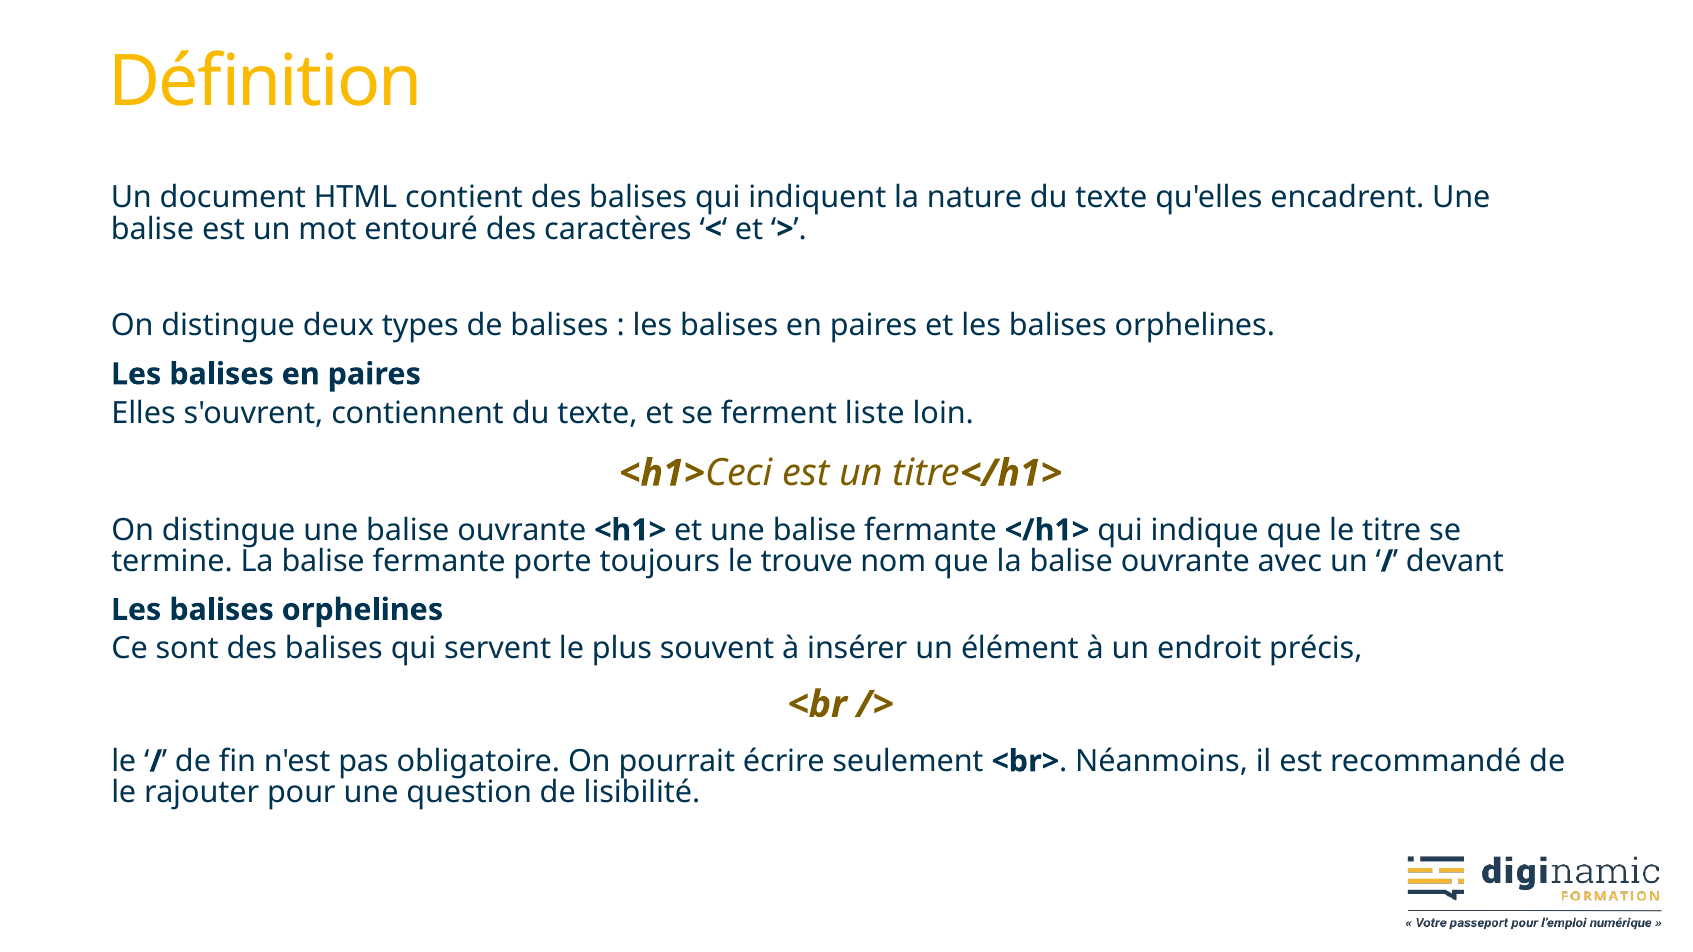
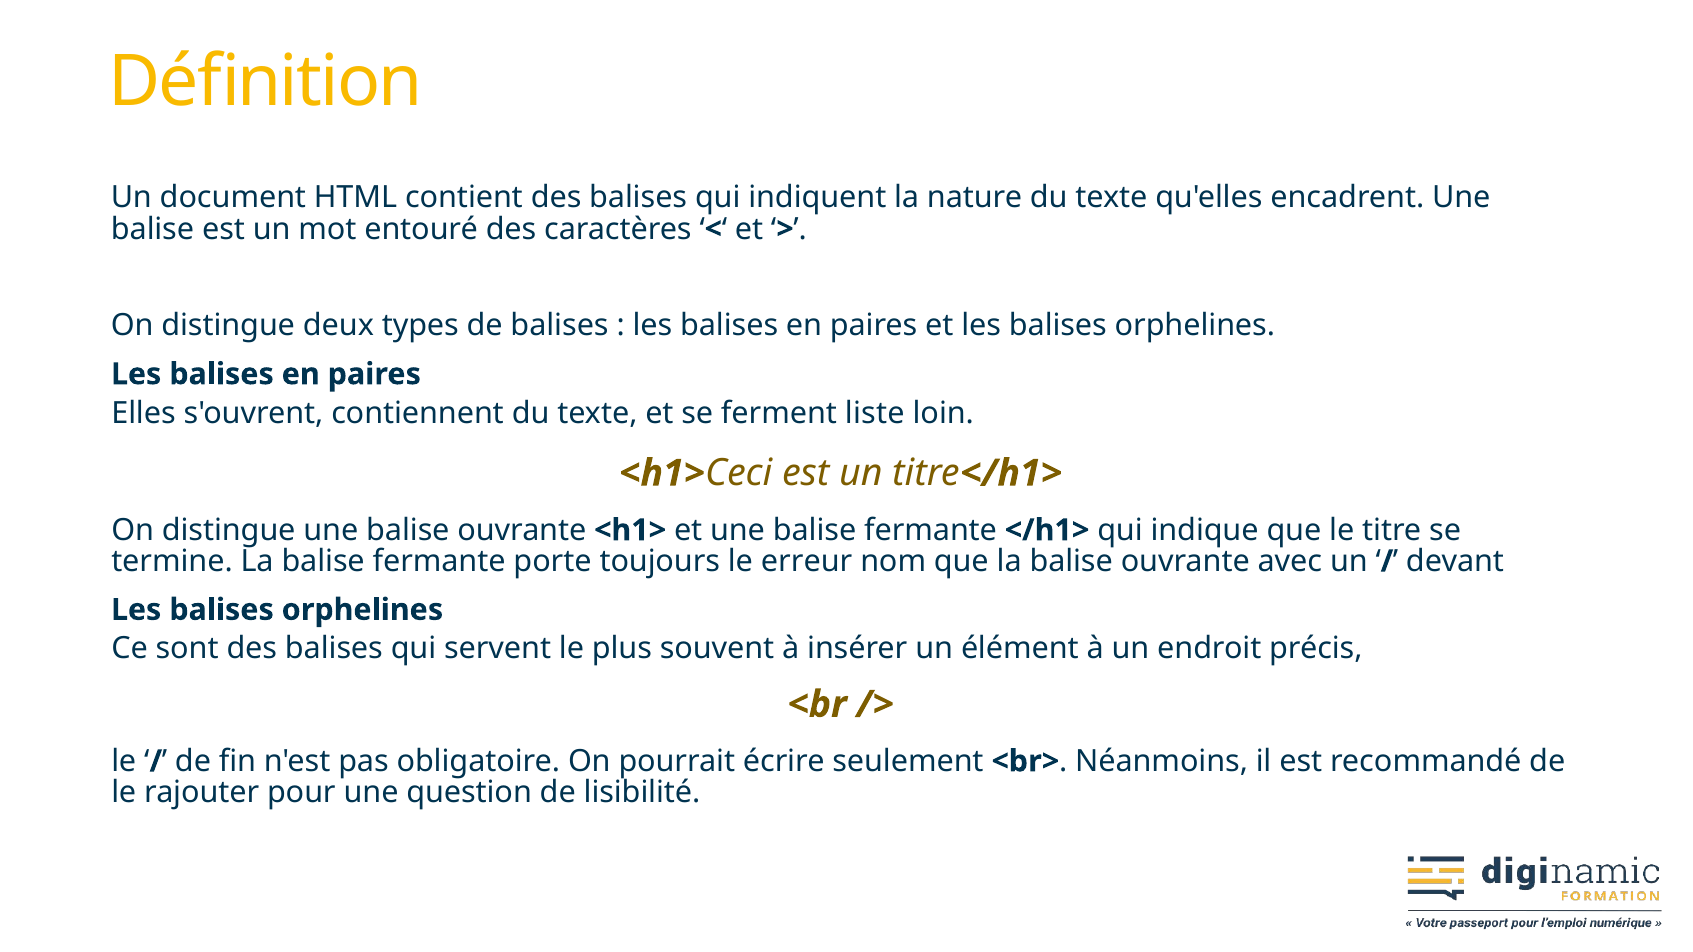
trouve: trouve -> erreur (807, 562)
